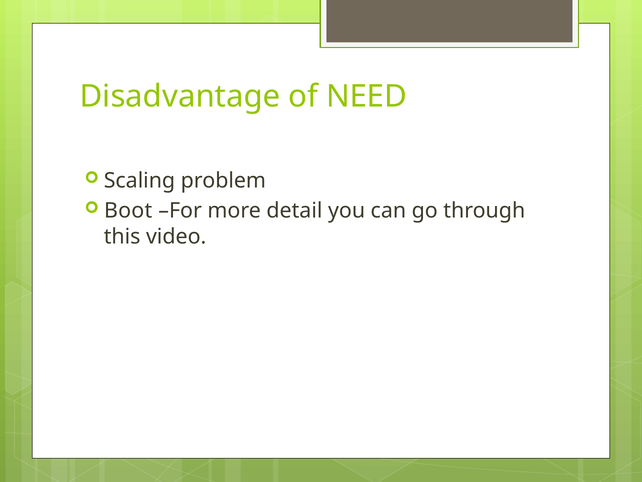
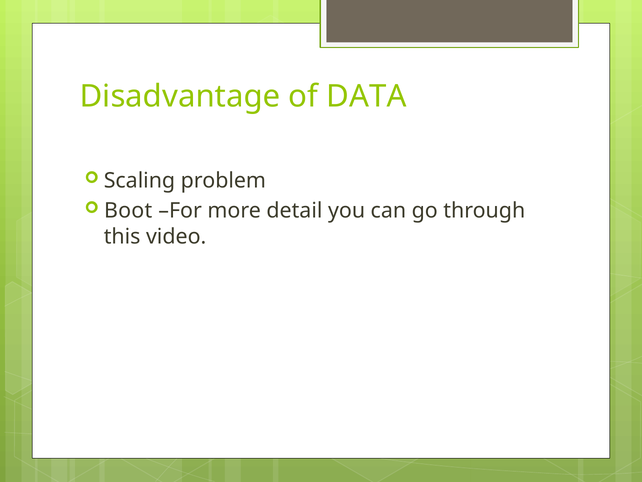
NEED: NEED -> DATA (366, 96)
